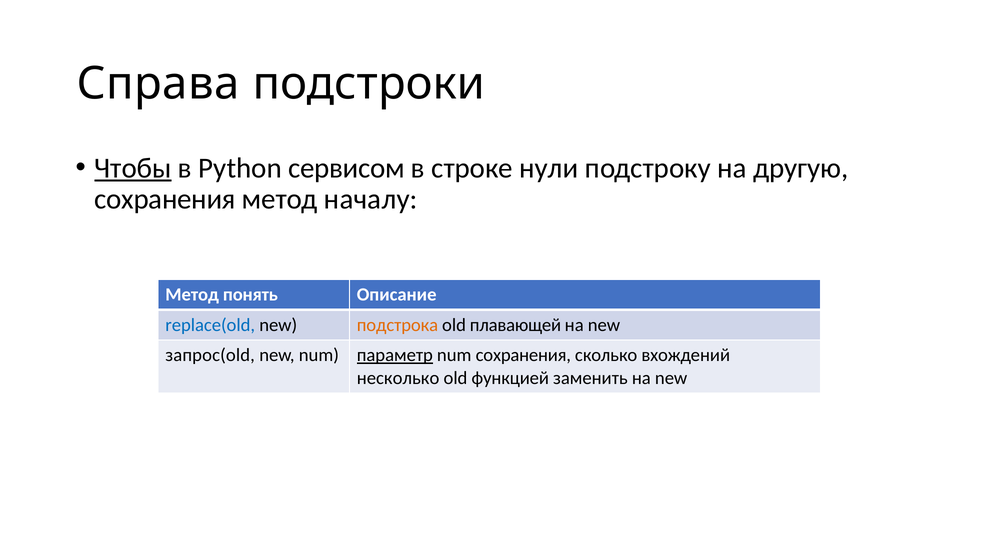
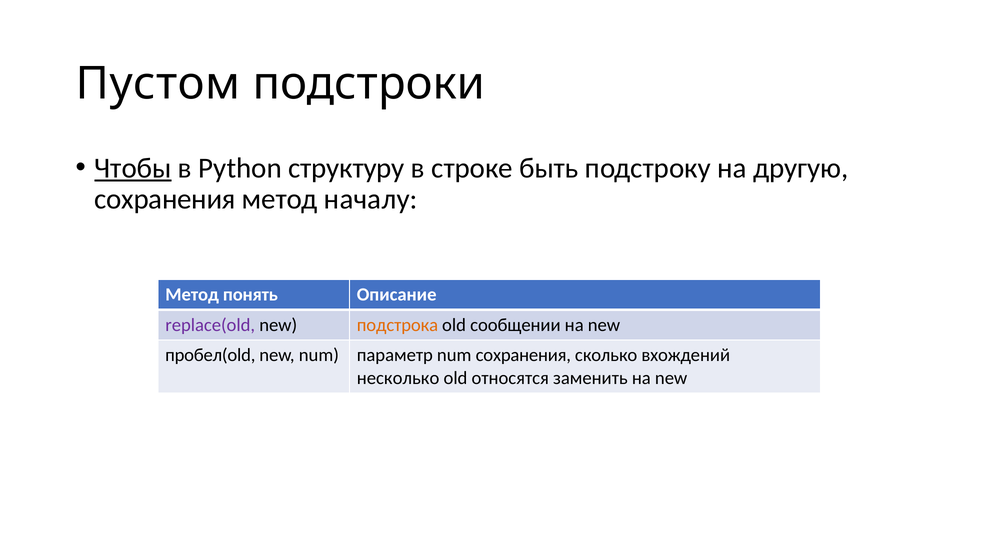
Справа: Справа -> Пустом (158, 83)
сервисом: сервисом -> структуру (346, 168)
нули: нули -> быть (549, 168)
replace(old colour: blue -> purple (210, 325)
плавающей: плавающей -> сообщении (515, 325)
запрос(old: запрос(old -> пробел(old (210, 355)
параметр underline: present -> none (395, 355)
функцией: функцией -> относятся (510, 378)
